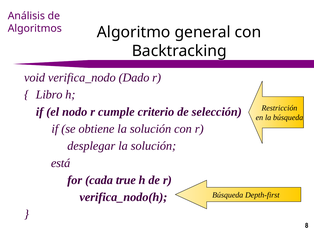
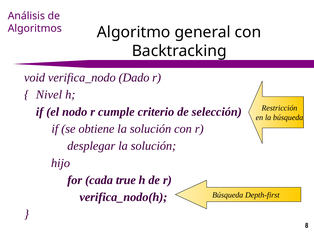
Libro: Libro -> Nivel (49, 95)
está: está -> hijo (61, 163)
